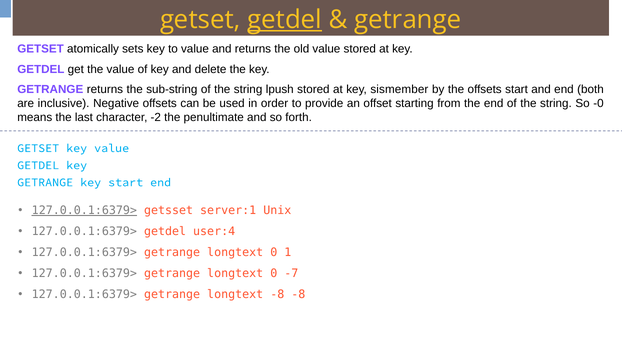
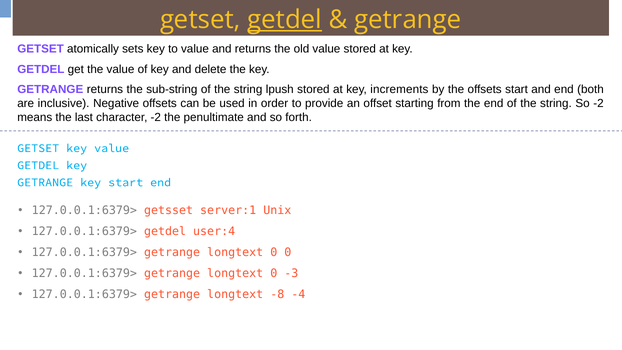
sismember: sismember -> increments (399, 89)
So -0: -0 -> -2 (599, 103)
127.0.0.1:6379> underline: present -> none (84, 210)
0 1: 1 -> 0 (288, 252)
-7: -7 -> -3 (291, 273)
-8 -8: -8 -> -4 (298, 294)
